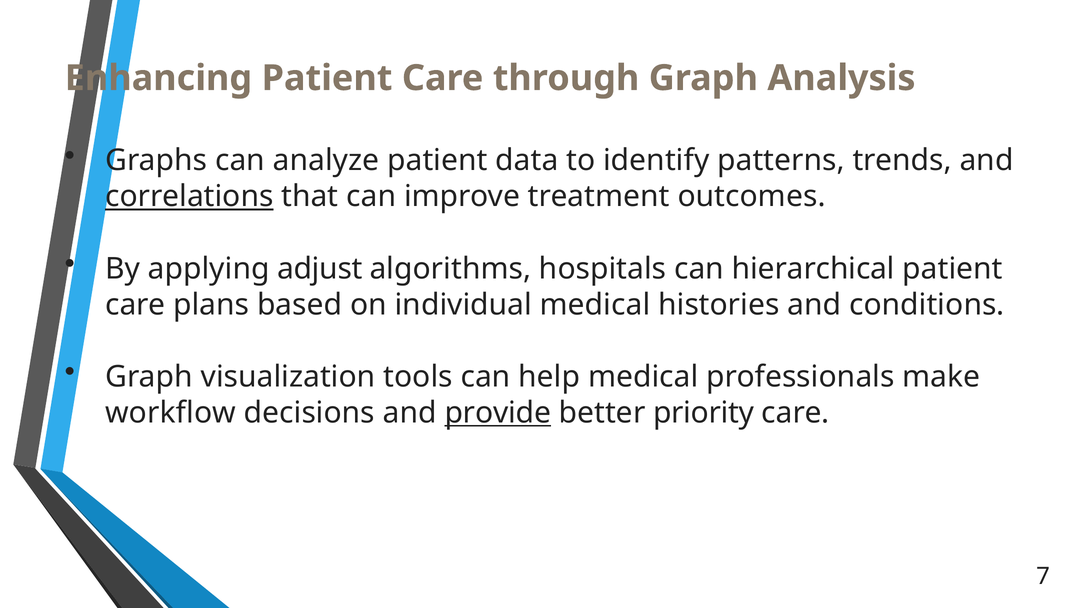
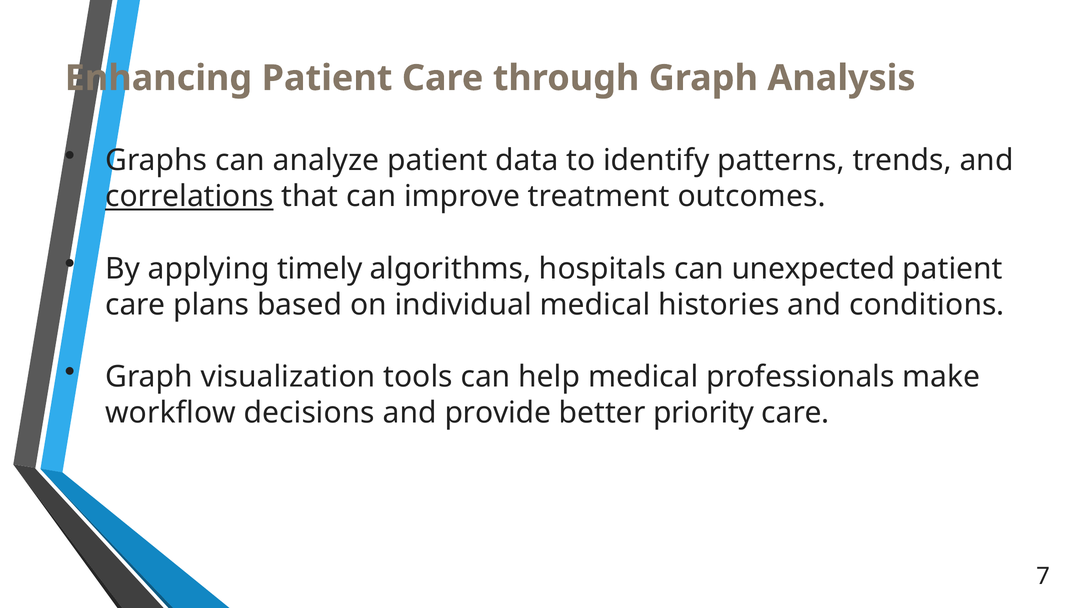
adjust: adjust -> timely (320, 269)
hierarchical: hierarchical -> unexpected (813, 269)
provide underline: present -> none (498, 413)
